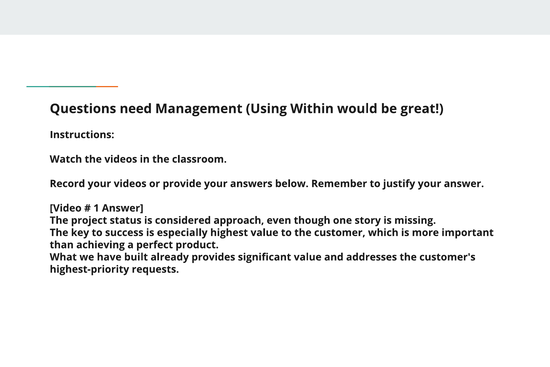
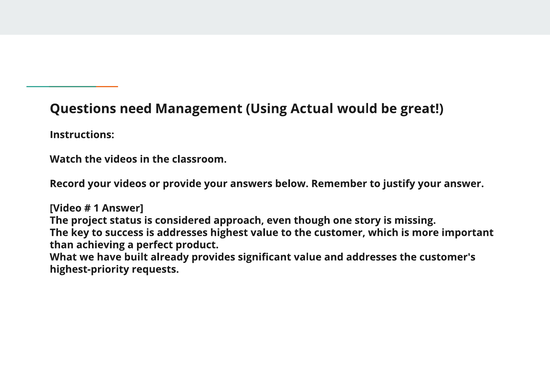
Within: Within -> Actual (312, 109)
is especially: especially -> addresses (182, 232)
